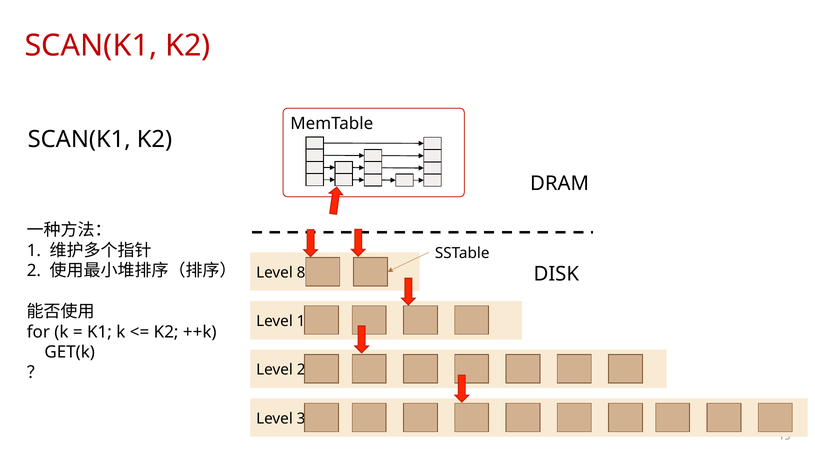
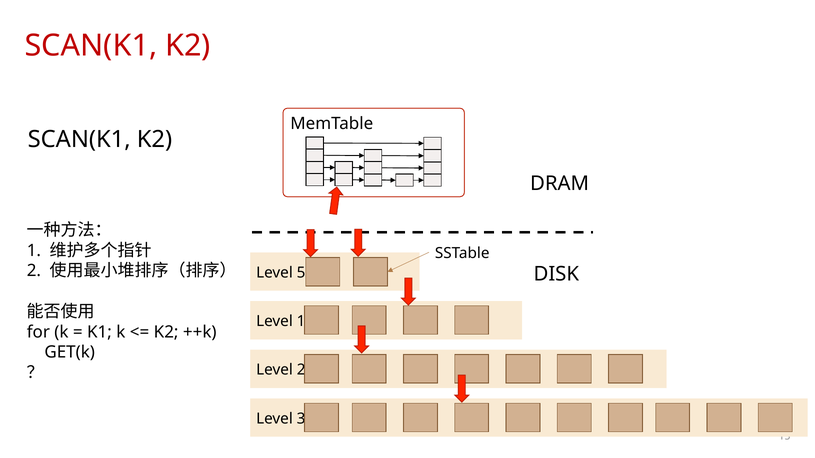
8: 8 -> 5 (301, 273)
